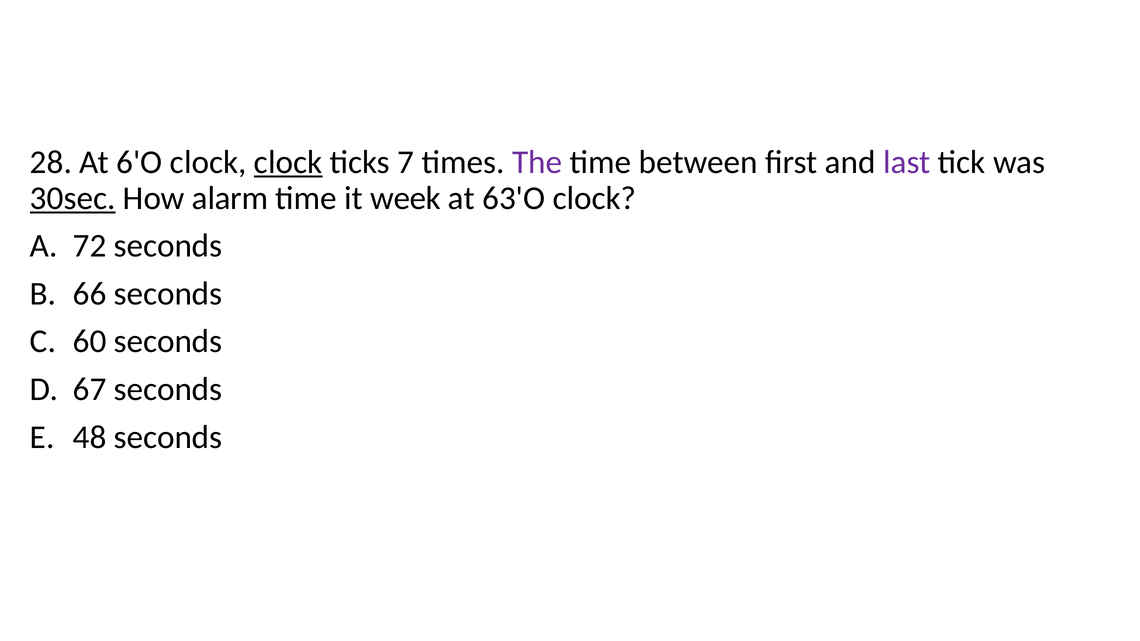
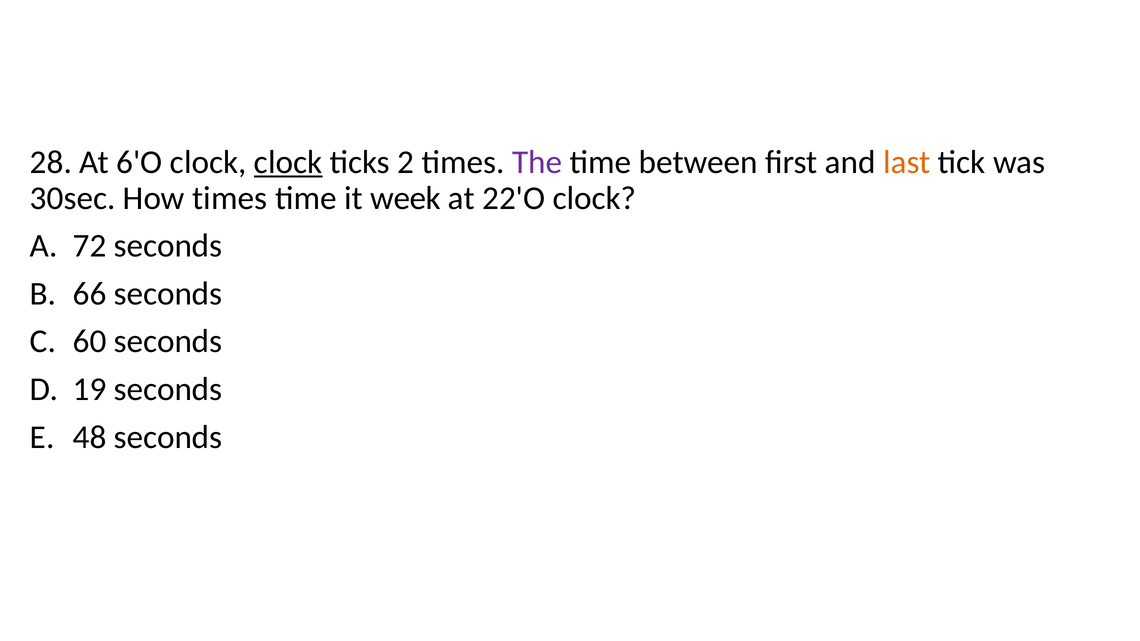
7: 7 -> 2 (406, 162)
last colour: purple -> orange (907, 162)
30sec underline: present -> none (73, 198)
How alarm: alarm -> times (230, 198)
63'O: 63'O -> 22'O (514, 198)
67: 67 -> 19 (90, 389)
